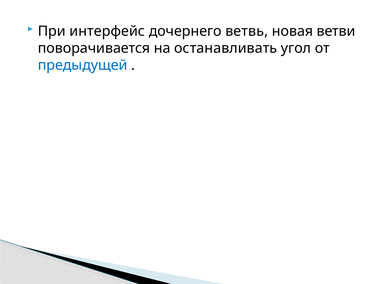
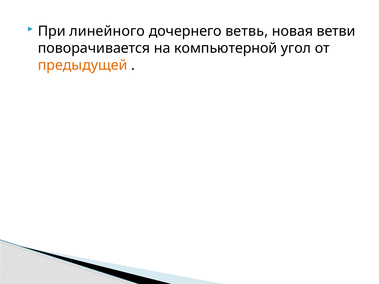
интерфейс: интерфейс -> линейного (107, 31)
останавливать: останавливать -> компьютерной (226, 48)
предыдущей colour: blue -> orange (83, 65)
